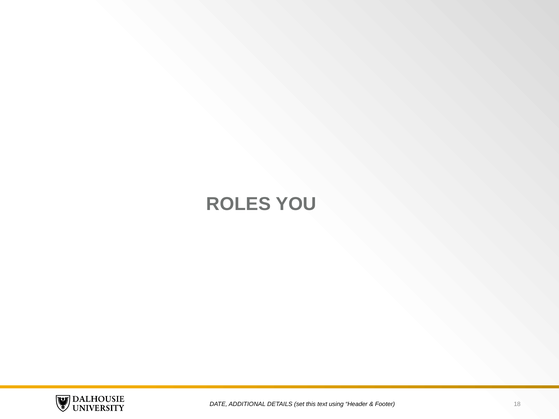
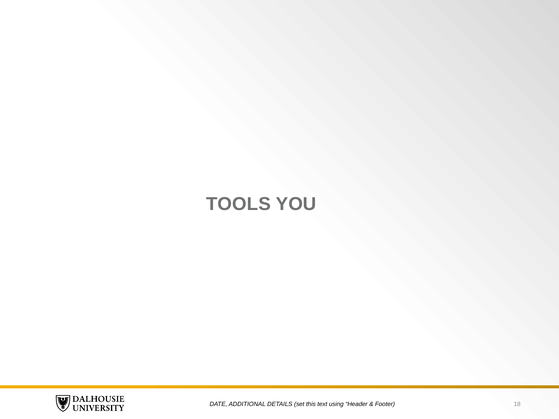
ROLES: ROLES -> TOOLS (238, 204)
